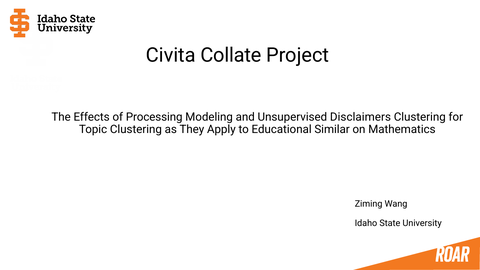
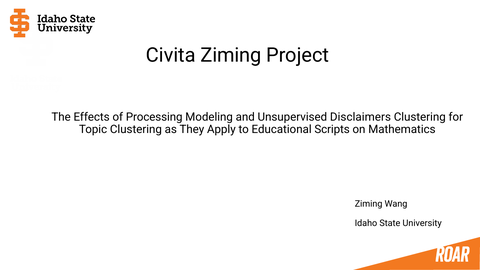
Civita Collate: Collate -> Ziming (231, 55)
Similar: Similar -> Scripts (332, 129)
